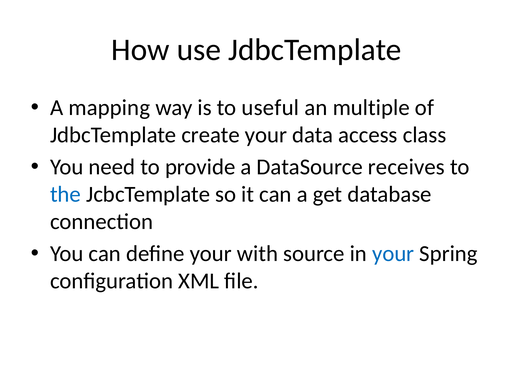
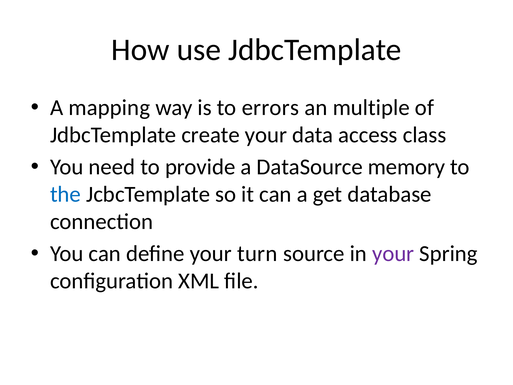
useful: useful -> errors (270, 108)
receives: receives -> memory (407, 167)
with: with -> turn (257, 254)
your colour: blue -> purple (393, 254)
